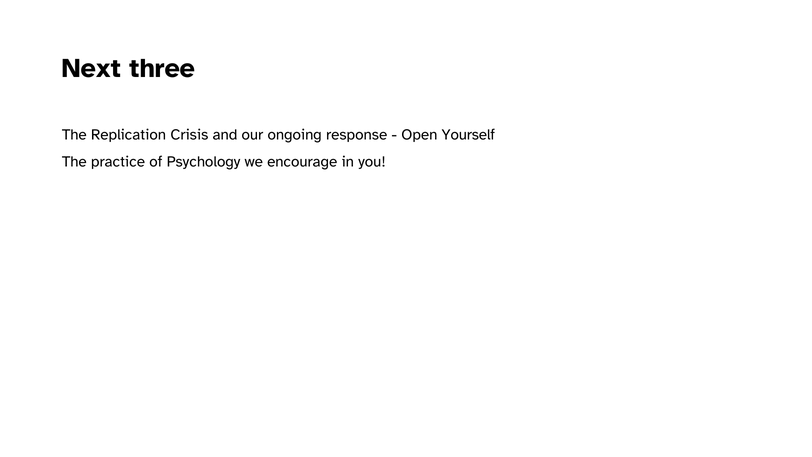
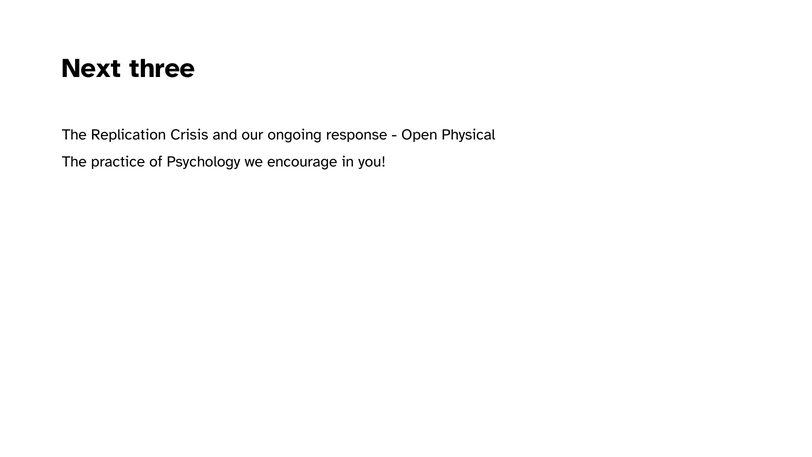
Yourself: Yourself -> Physical (468, 135)
